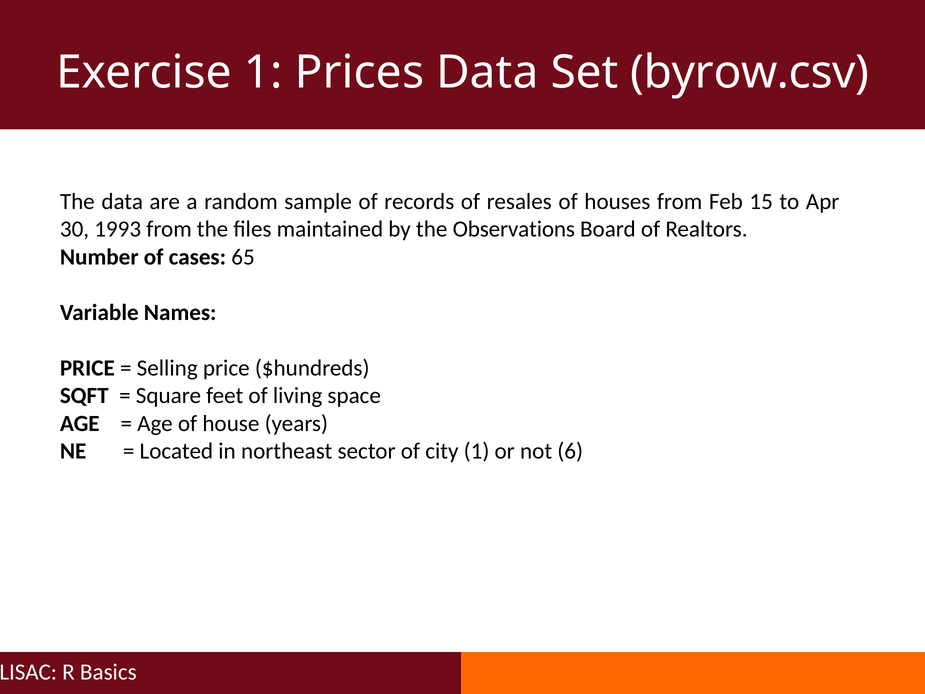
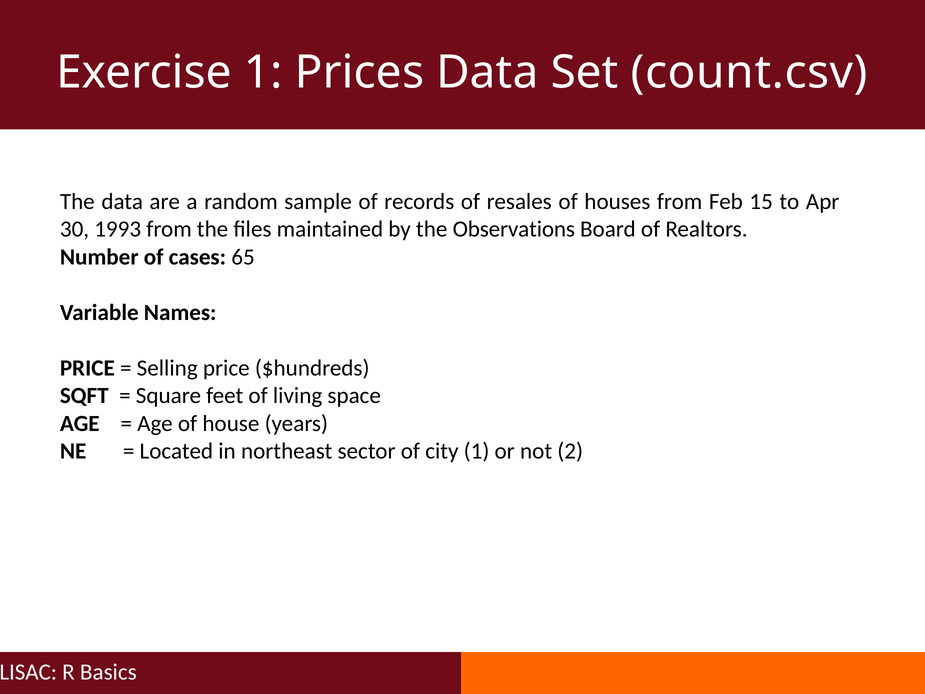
byrow.csv: byrow.csv -> count.csv (749, 73)
6: 6 -> 2 (570, 451)
